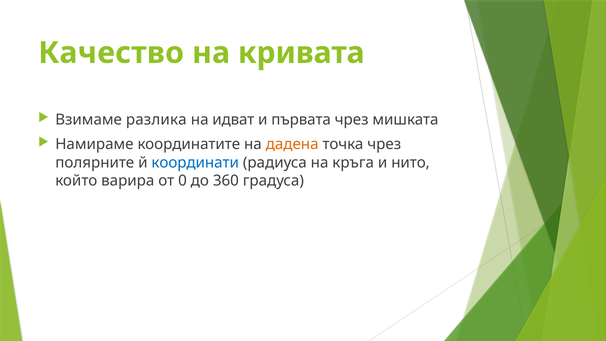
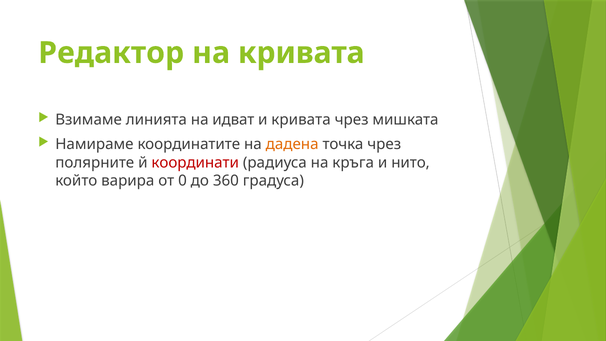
Качество: Качество -> Редактор (111, 53)
разлика: разлика -> линията (156, 120)
и първата: първата -> кривата (301, 120)
координати colour: blue -> red (195, 162)
